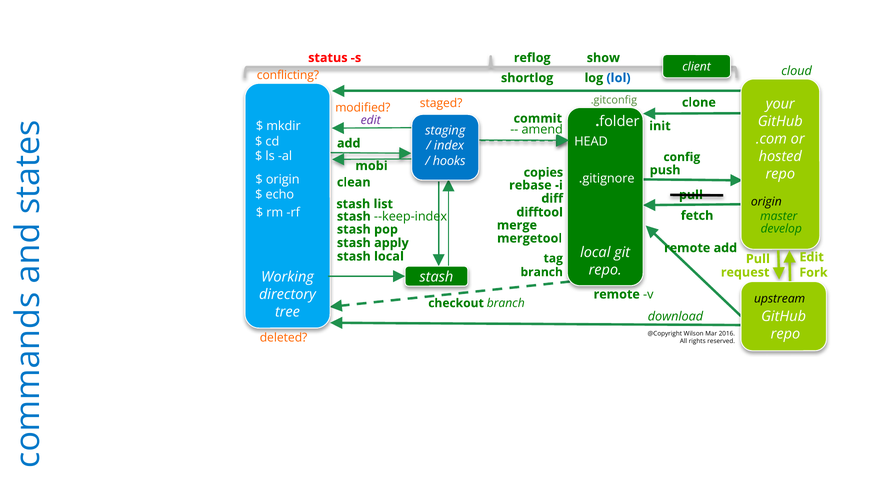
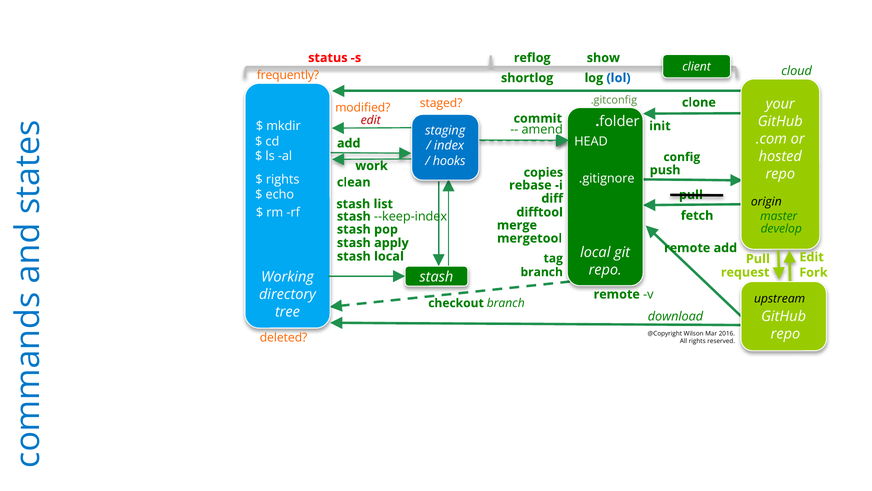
conflicting: conflicting -> frequently (288, 75)
edit colour: purple -> red (371, 120)
mobi: mobi -> work (372, 166)
origin: origin -> rights (283, 179)
